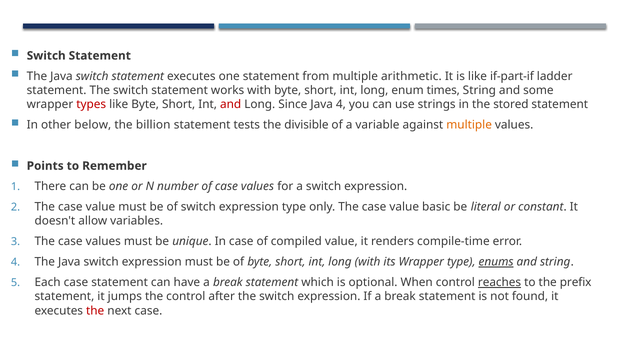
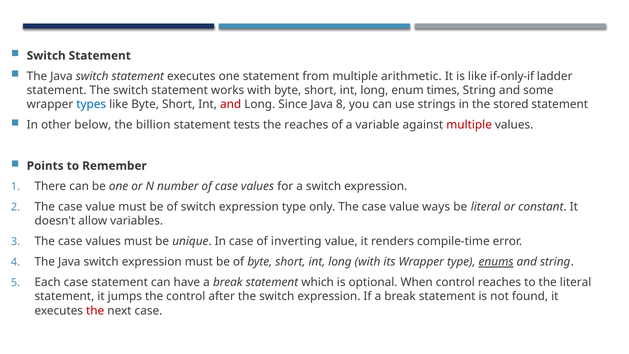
if-part-if: if-part-if -> if-only-if (512, 76)
types colour: red -> blue (91, 104)
Java 4: 4 -> 8 (341, 104)
the divisible: divisible -> reaches (306, 125)
multiple colour: orange -> red (469, 125)
basic: basic -> ways (436, 207)
compiled: compiled -> inverting (296, 241)
reaches underline: present -> none (500, 282)
the prefix: prefix -> literal (576, 282)
